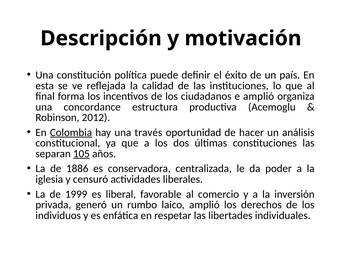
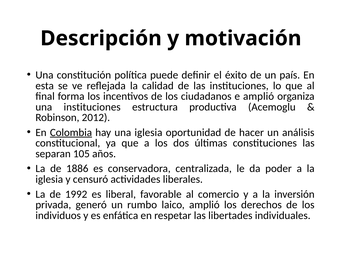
una concordance: concordance -> instituciones (92, 107)
una través: través -> iglesia (148, 132)
105 underline: present -> none (81, 153)
1999: 1999 -> 1992 (76, 194)
